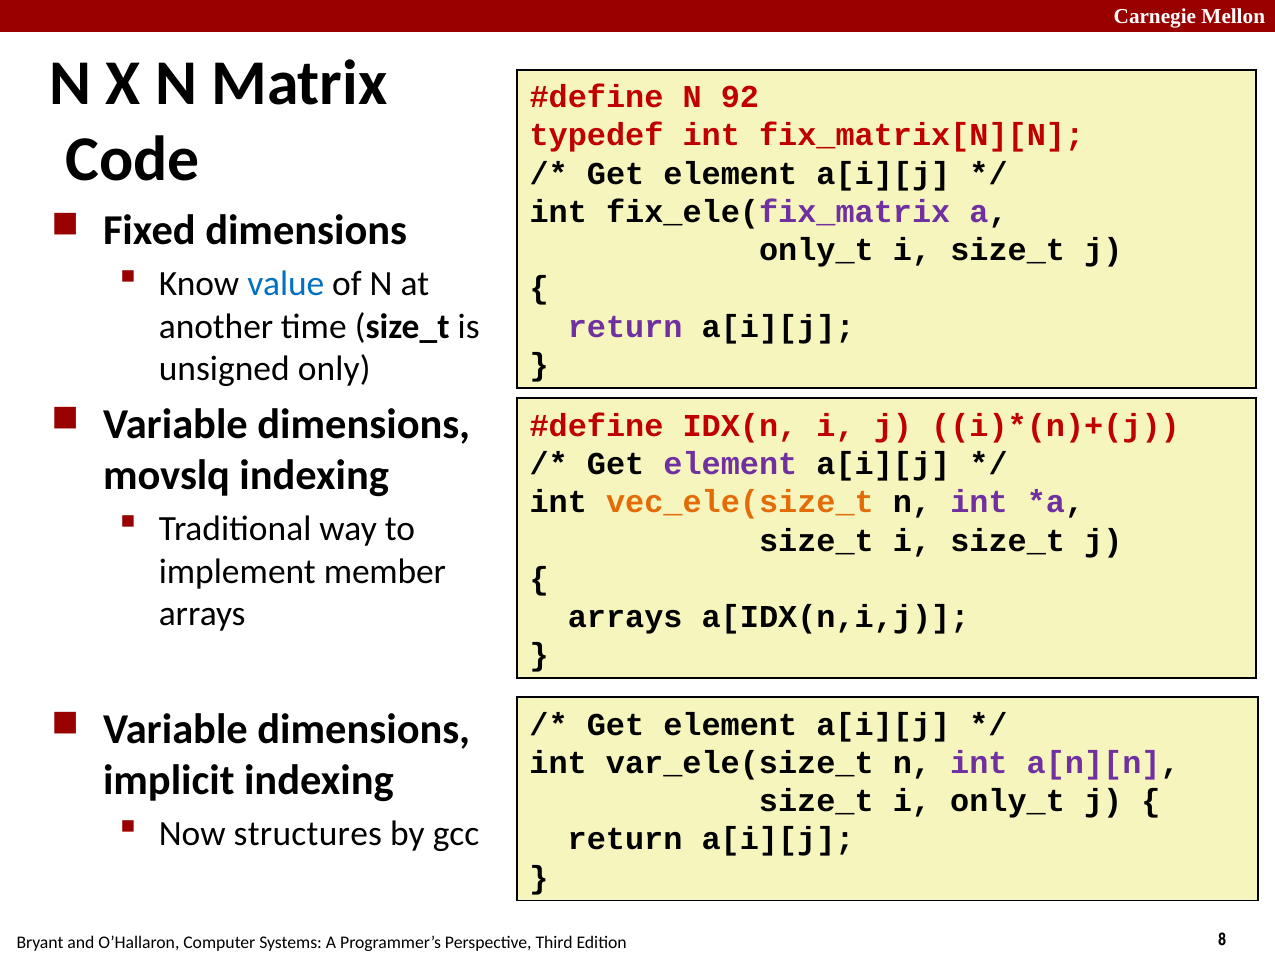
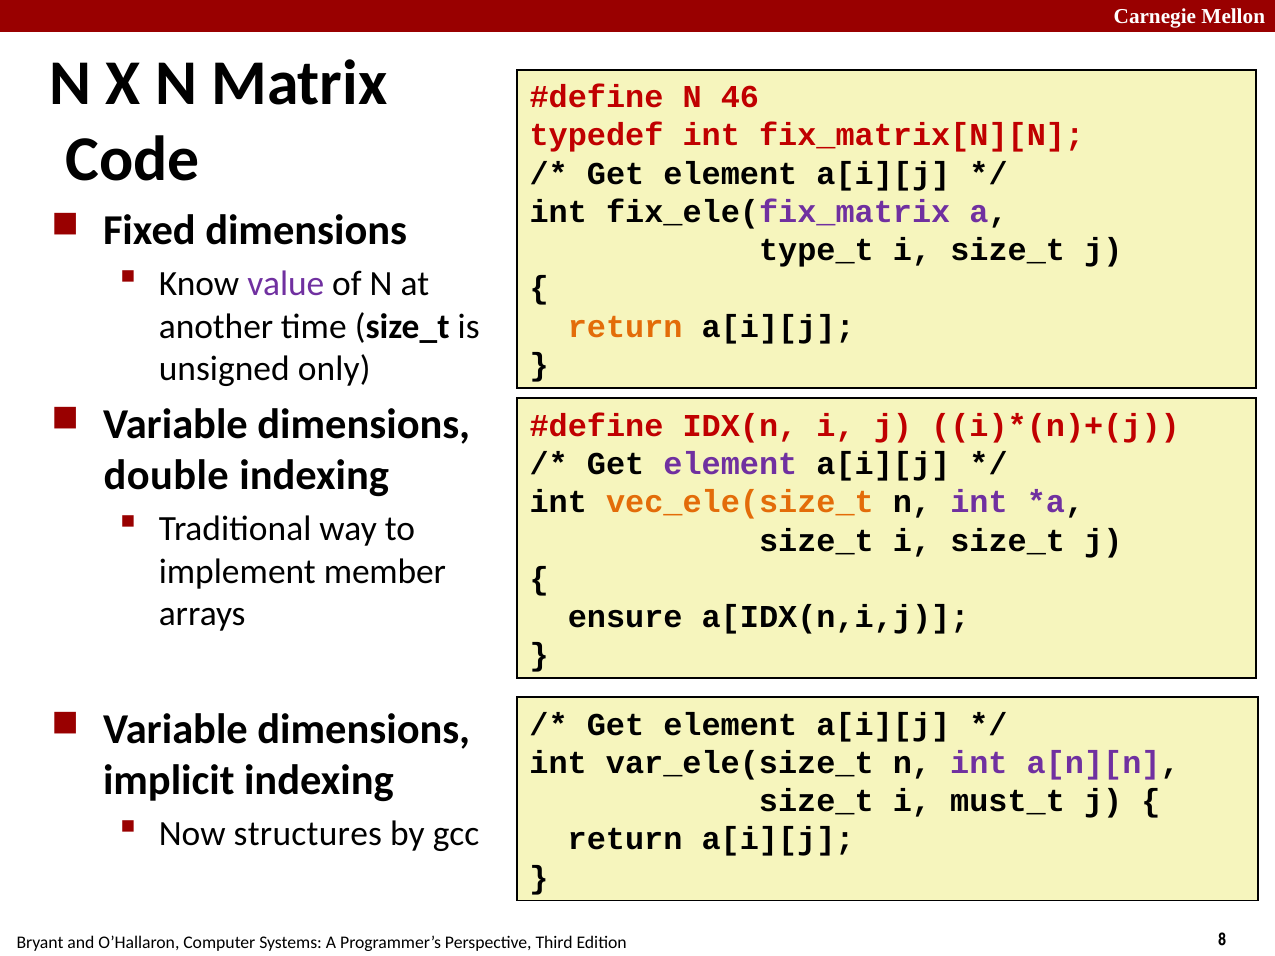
92: 92 -> 46 (740, 97)
only_t: only_t -> type_t (816, 250)
value colour: blue -> purple (286, 284)
return colour: purple -> orange (625, 327)
movslq: movslq -> double (166, 476)
arrays: arrays -> ensure (625, 617)
i only_t: only_t -> must_t (1008, 801)
